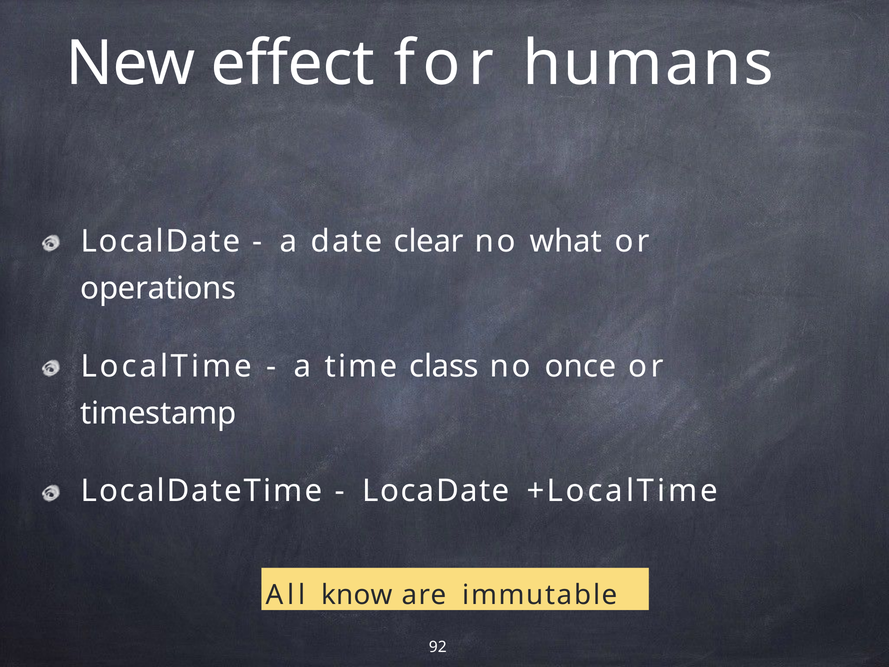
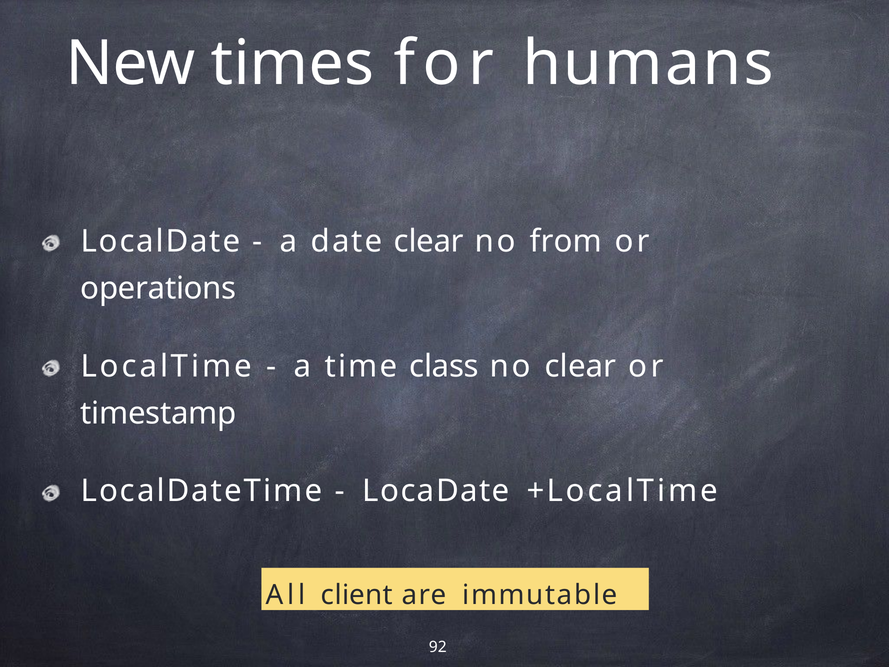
effect: effect -> times (292, 64)
what: what -> from (566, 241)
no once: once -> clear (581, 366)
know: know -> client (357, 595)
